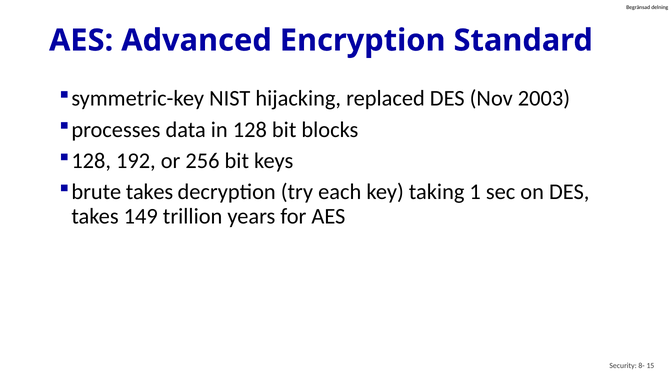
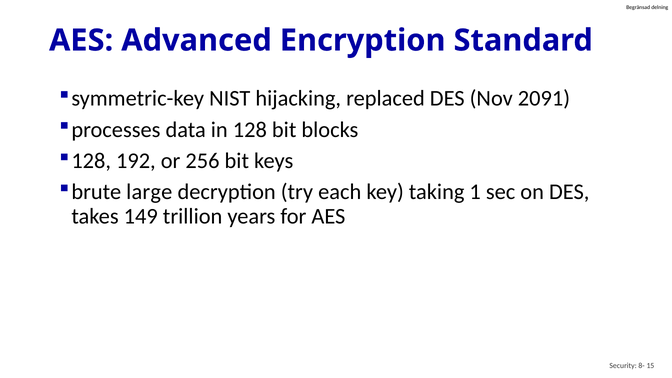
2003: 2003 -> 2091 (544, 98)
brute takes: takes -> large (149, 192)
